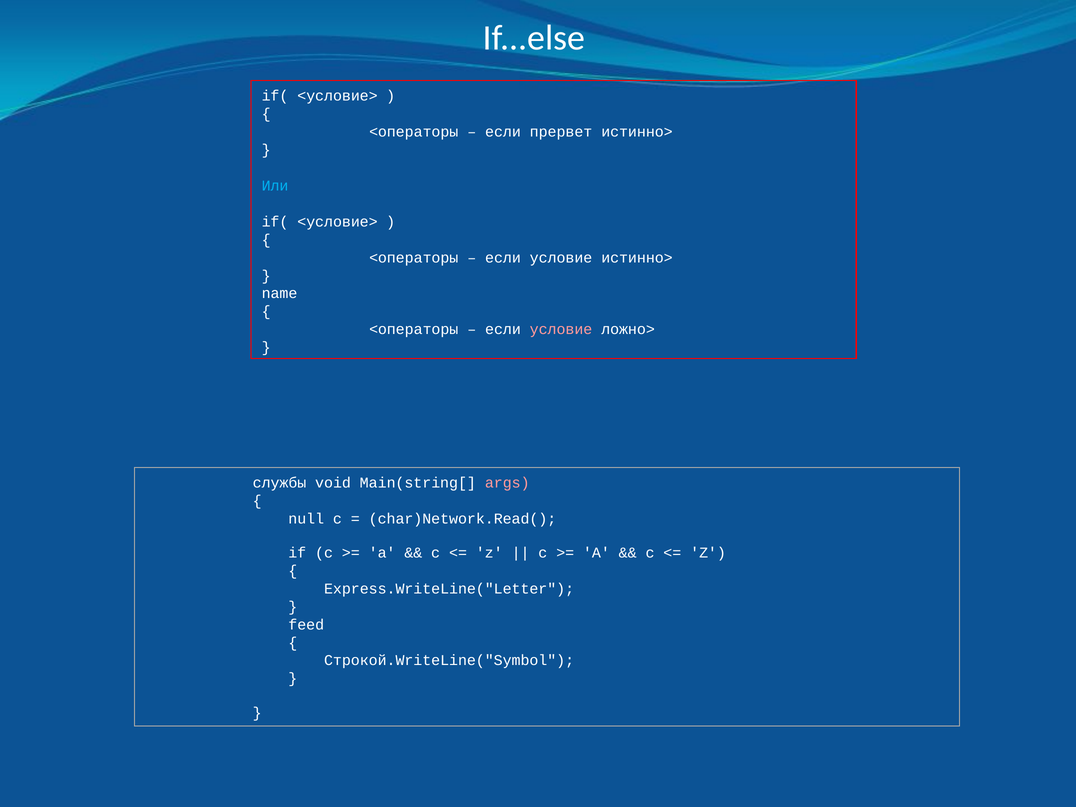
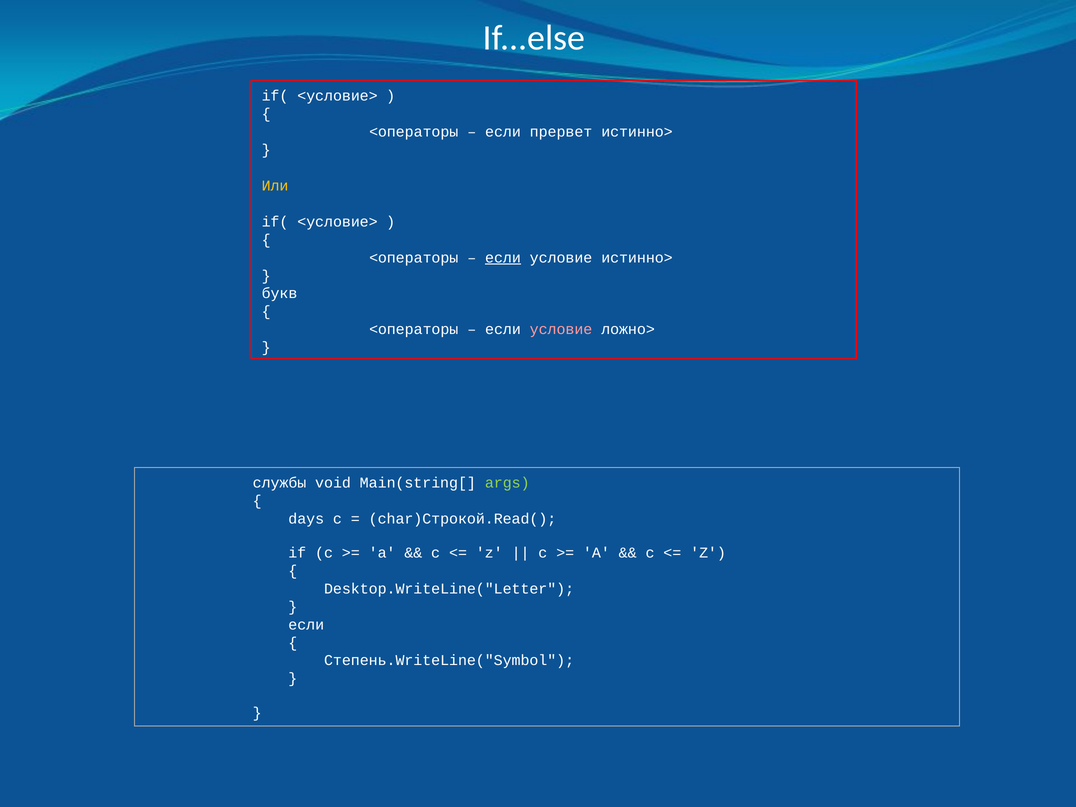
Или colour: light blue -> yellow (275, 186)
если underline: none -> present (503, 258)
name: name -> букв (280, 294)
args colour: pink -> light green (507, 483)
null: null -> days (306, 519)
char)Network.Read(: char)Network.Read( -> char)Строкой.Read( (463, 519)
Express.WriteLine("Letter: Express.WriteLine("Letter -> Desktop.WriteLine("Letter (449, 589)
feed: feed -> если (306, 625)
Строкой.WriteLine("Symbol: Строкой.WriteLine("Symbol -> Степень.WriteLine("Symbol (449, 661)
